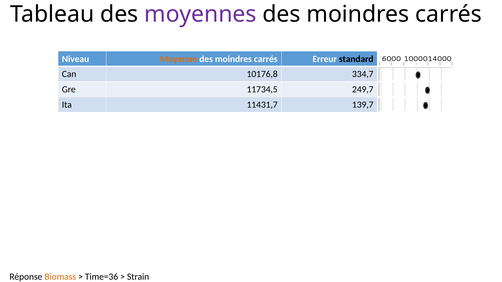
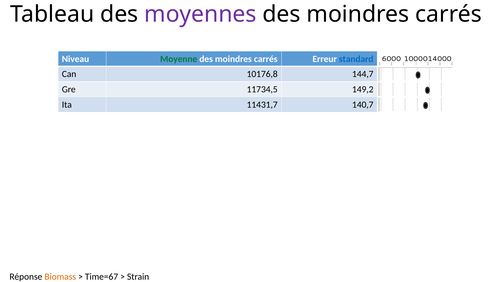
Moyenne colour: orange -> green (179, 59)
standard colour: black -> blue (356, 59)
334,7: 334,7 -> 144,7 (363, 74)
249,7: 249,7 -> 149,2 (363, 90)
139,7: 139,7 -> 140,7 (363, 105)
Time=36: Time=36 -> Time=67 (102, 277)
